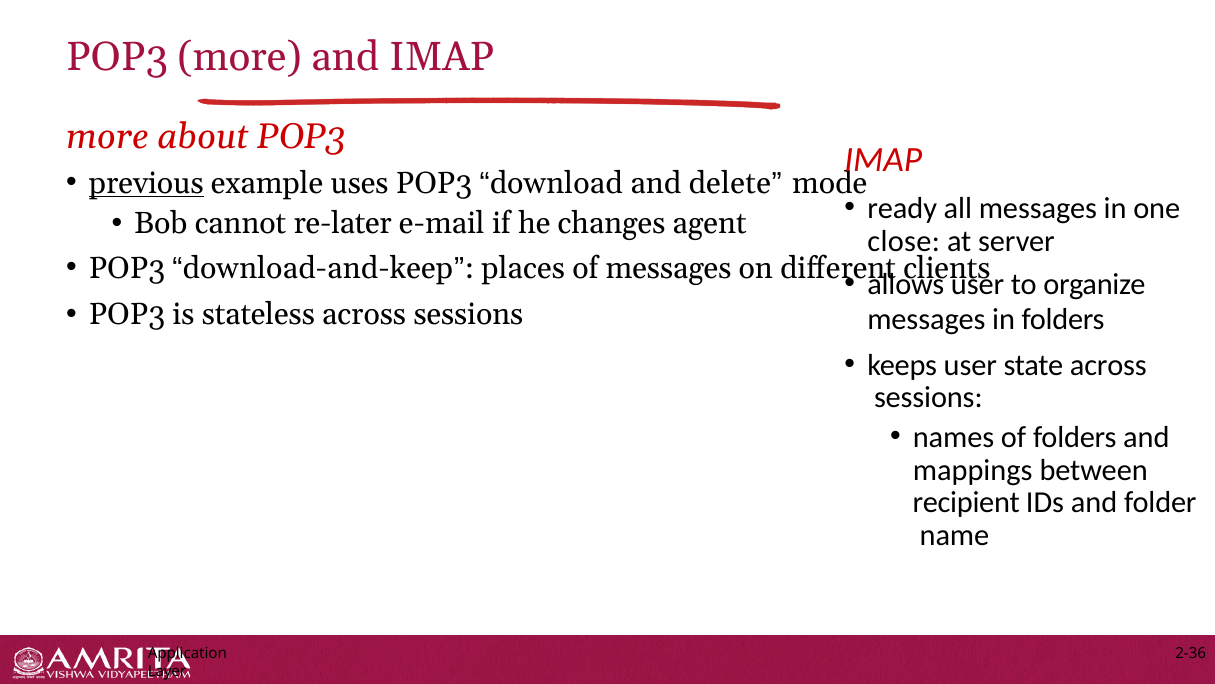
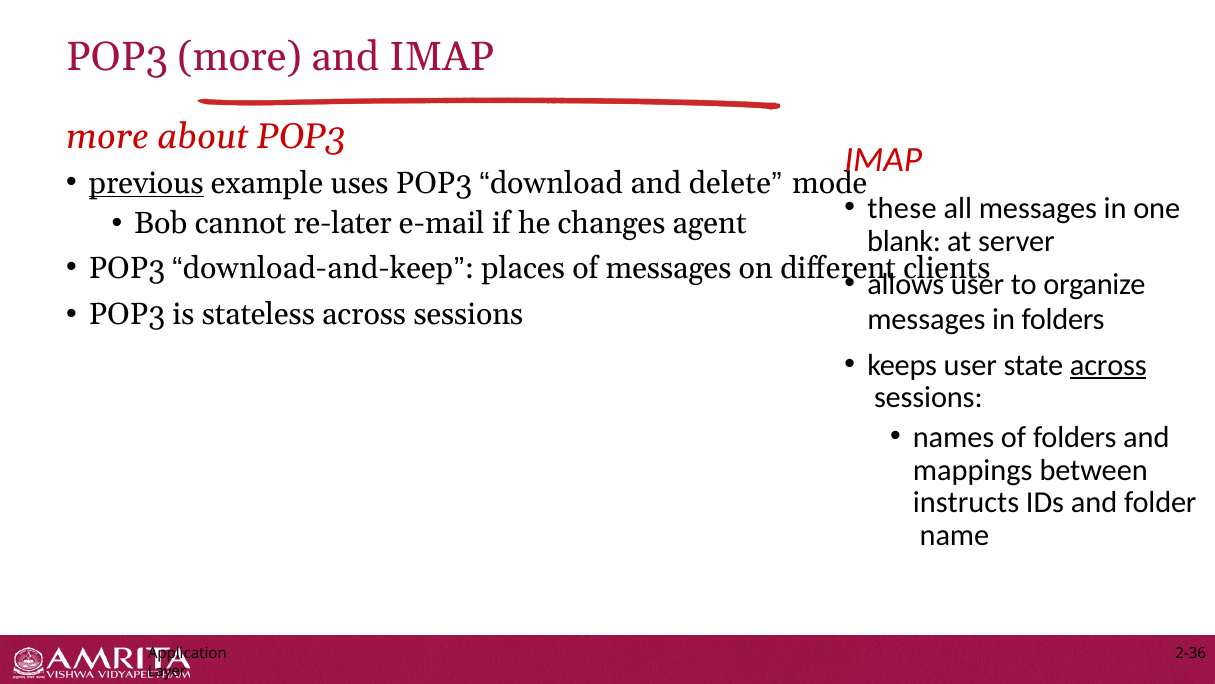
ready: ready -> these (902, 208)
close: close -> blank (904, 241)
across underline: none -> present (1108, 365)
recipient: recipient -> instructs (966, 502)
